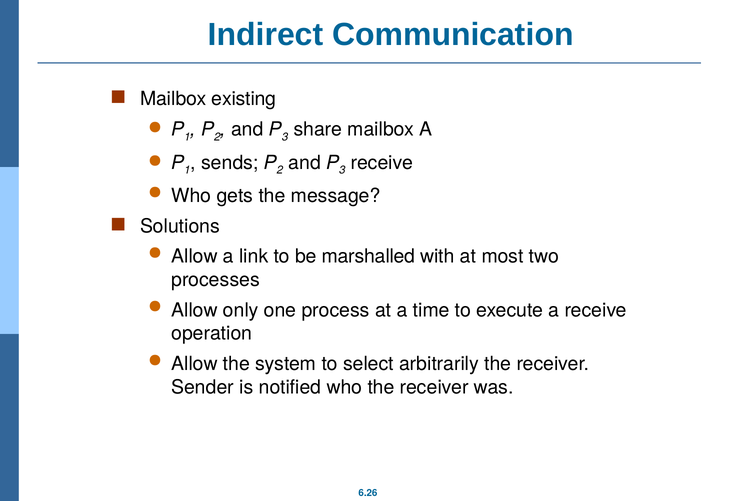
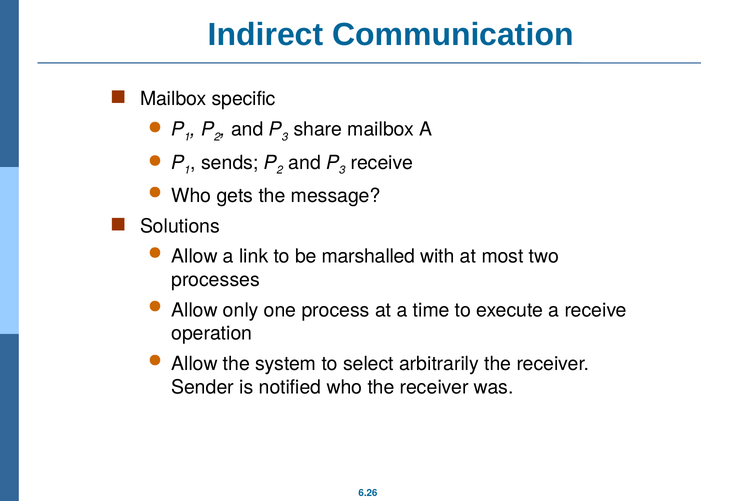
existing: existing -> specific (244, 99)
